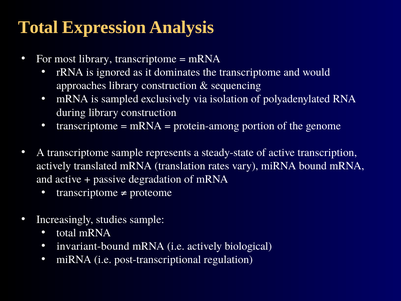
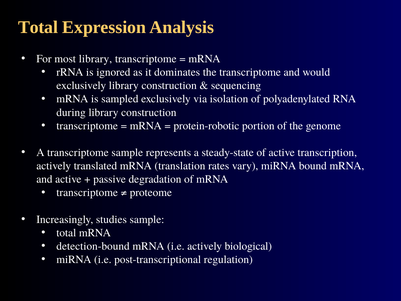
approaches: approaches -> exclusively (81, 86)
protein-among: protein-among -> protein-robotic (206, 126)
invariant-bound: invariant-bound -> detection-bound (93, 246)
